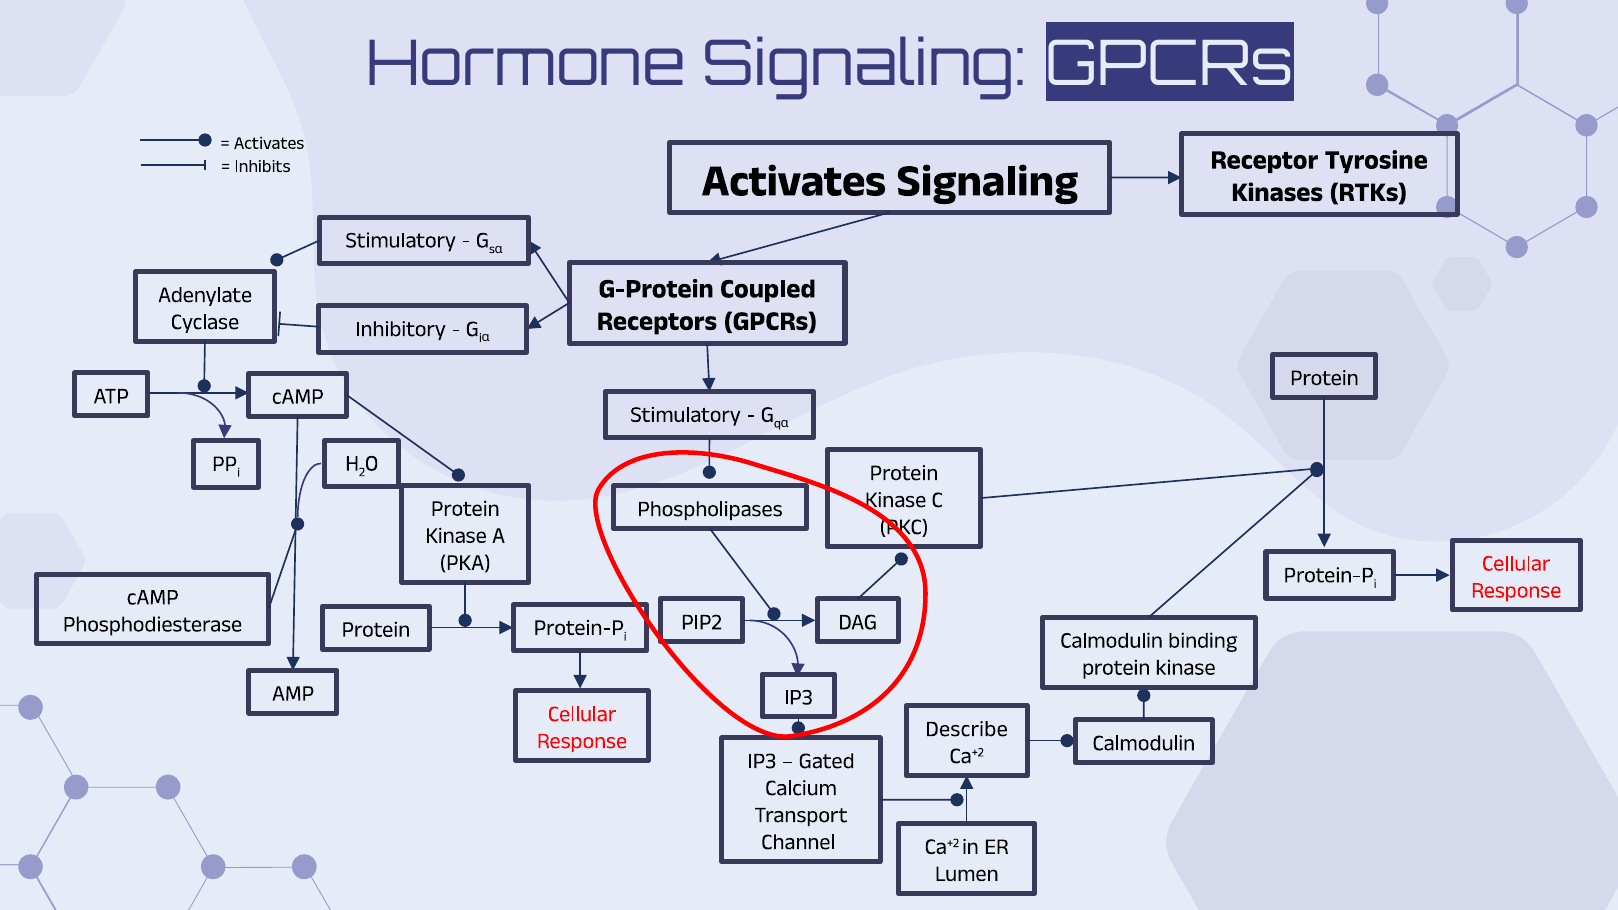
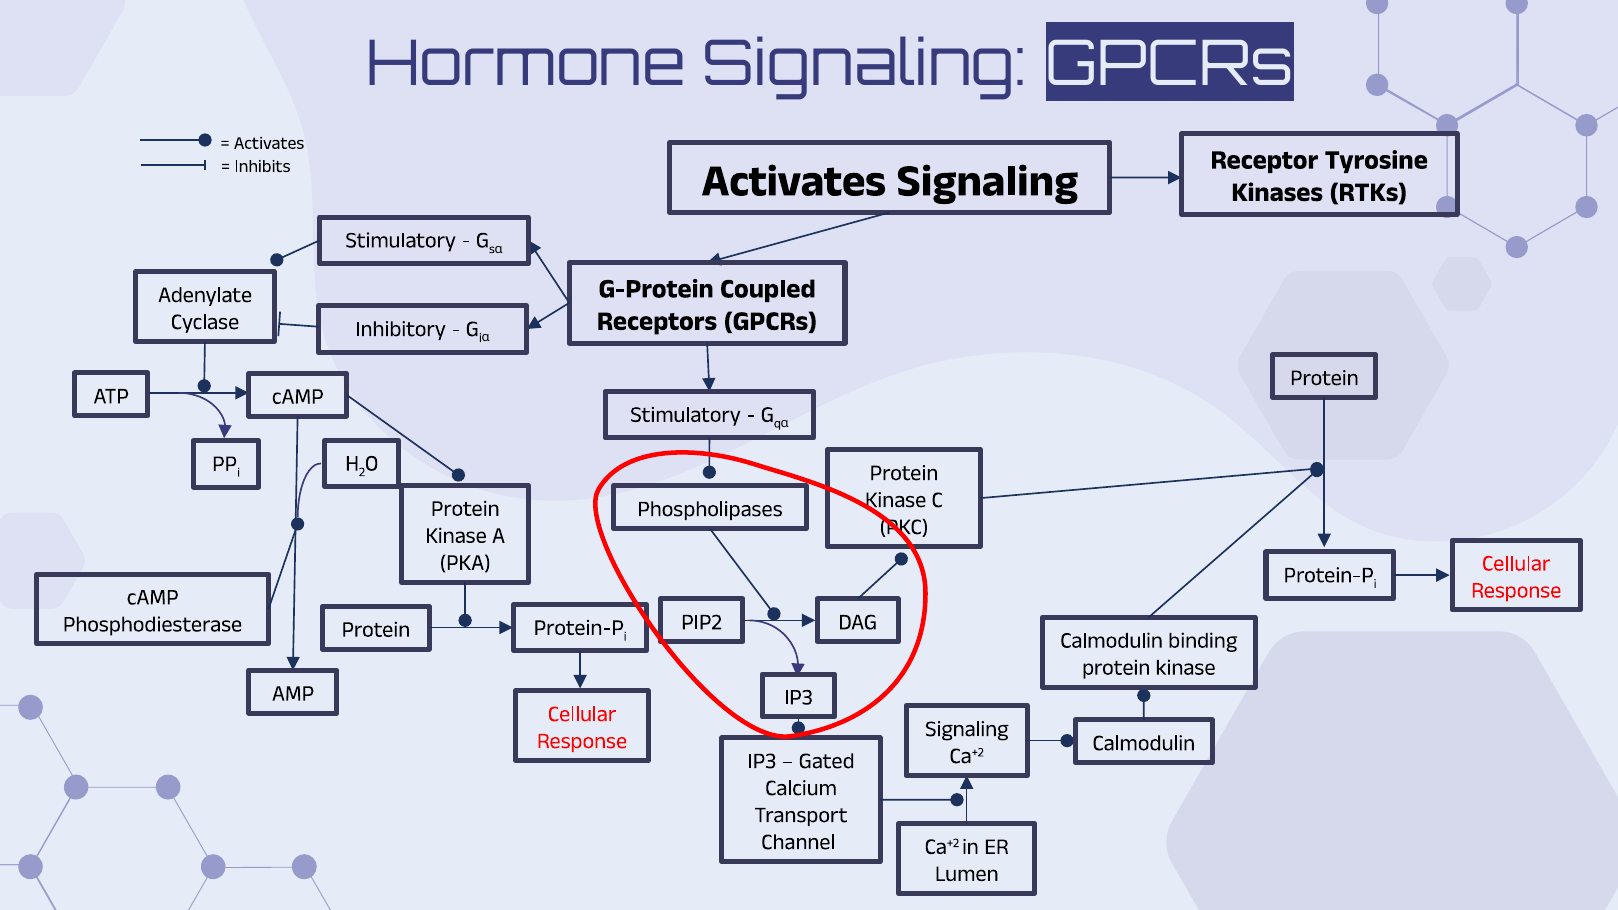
Describe: Describe -> Signaling (967, 729)
